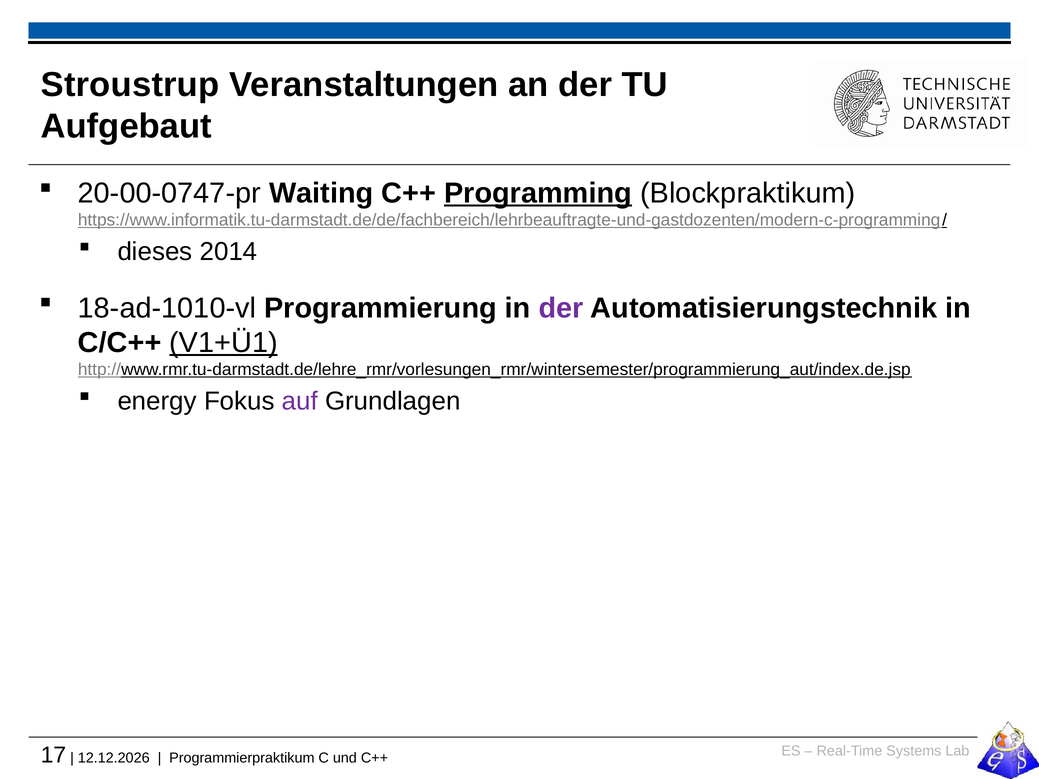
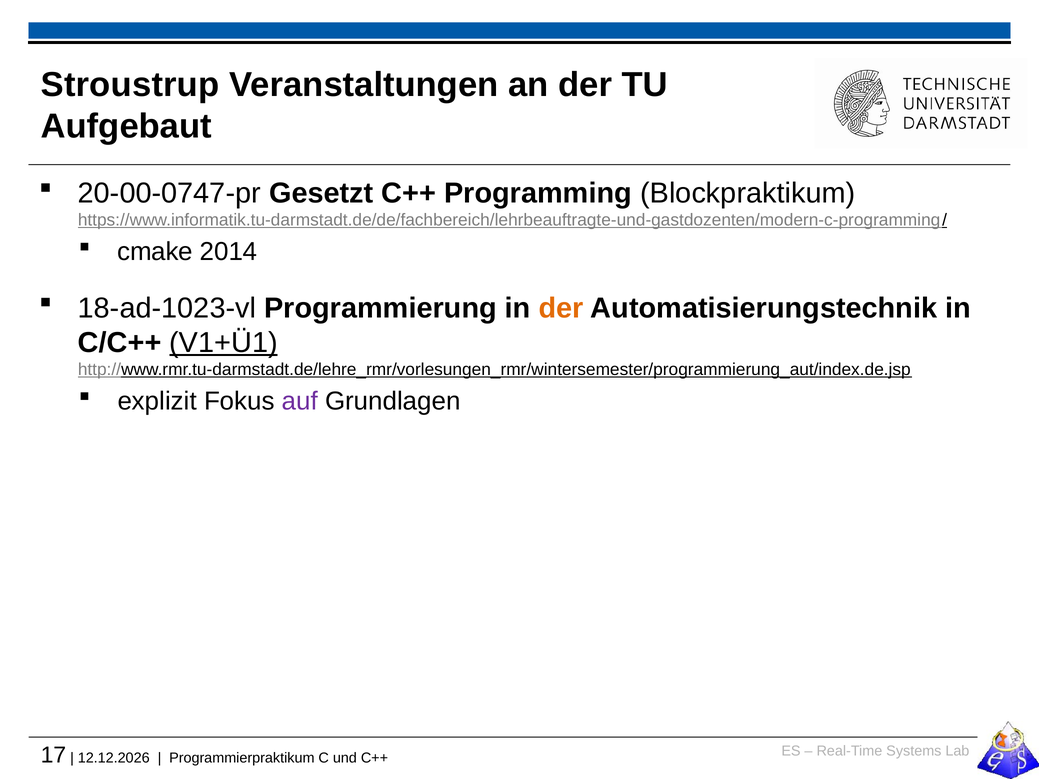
Waiting: Waiting -> Gesetzt (321, 193)
Programming underline: present -> none (538, 193)
dieses: dieses -> cmake (155, 252)
18-ad-1010-vl: 18-ad-1010-vl -> 18-ad-1023-vl (167, 308)
der colour: purple -> orange (561, 308)
energy: energy -> explizit (157, 401)
